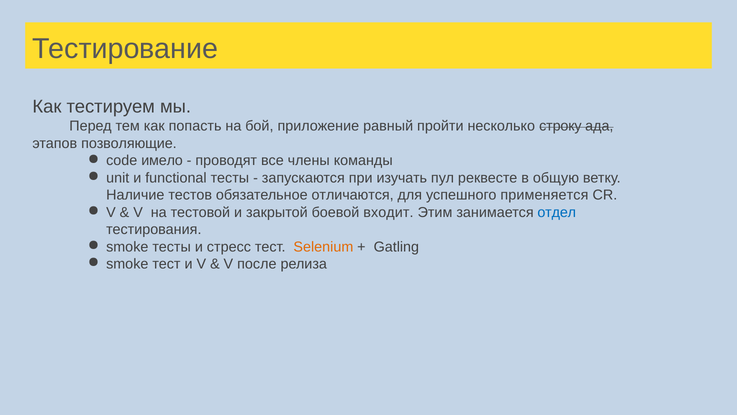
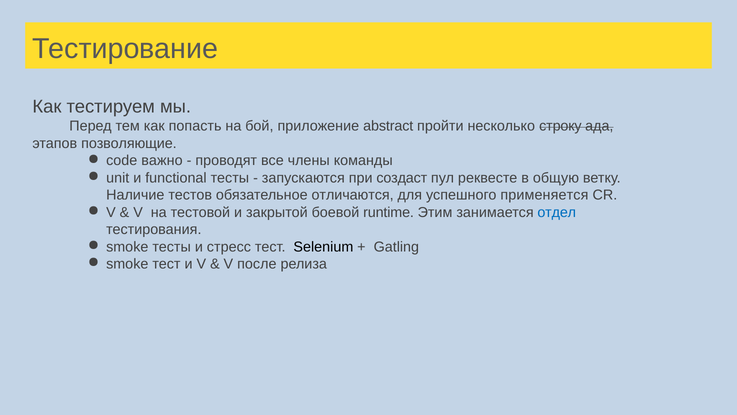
равный: равный -> abstract (388, 126)
имело: имело -> важно (162, 160)
изучать: изучать -> создаст (402, 178)
входит: входит -> runtime (389, 212)
Selenium colour: orange -> black (323, 247)
